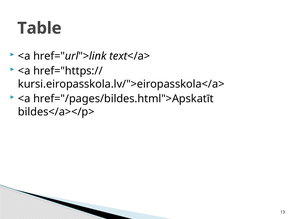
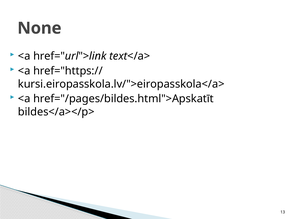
Table: Table -> None (39, 28)
